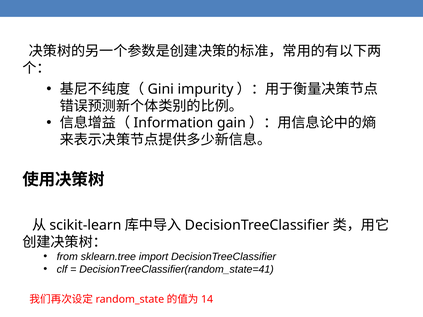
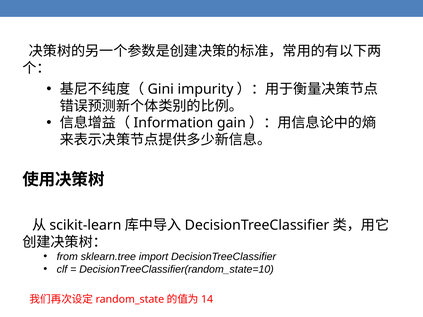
DecisionTreeClassifier(random_state=41: DecisionTreeClassifier(random_state=41 -> DecisionTreeClassifier(random_state=10 (177, 270)
